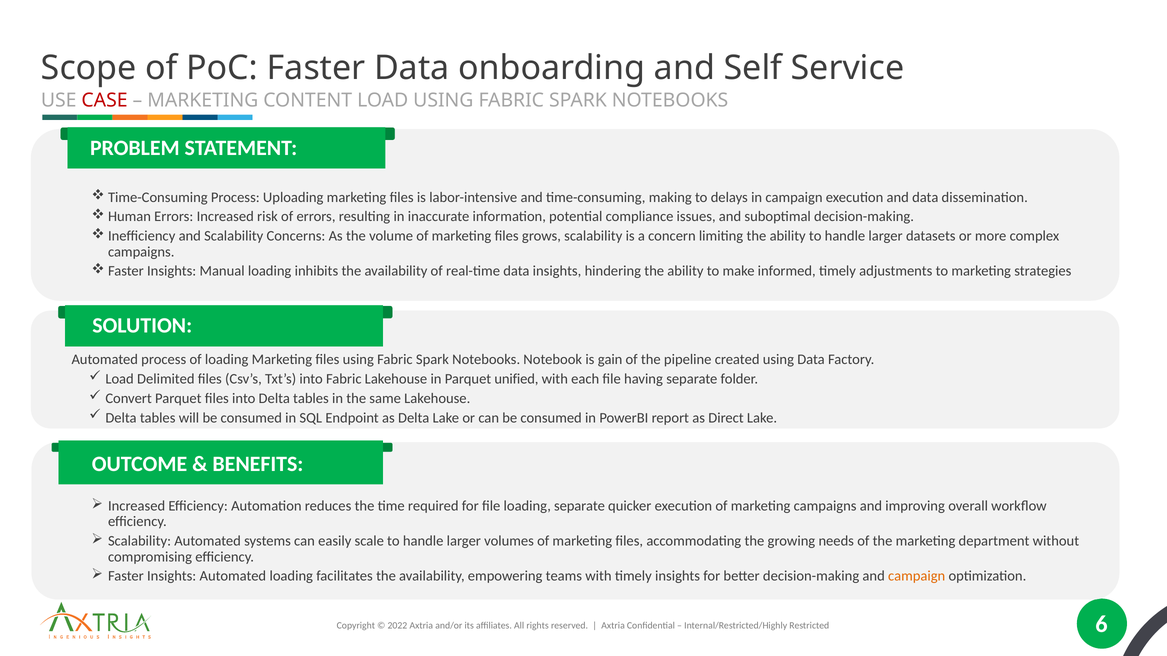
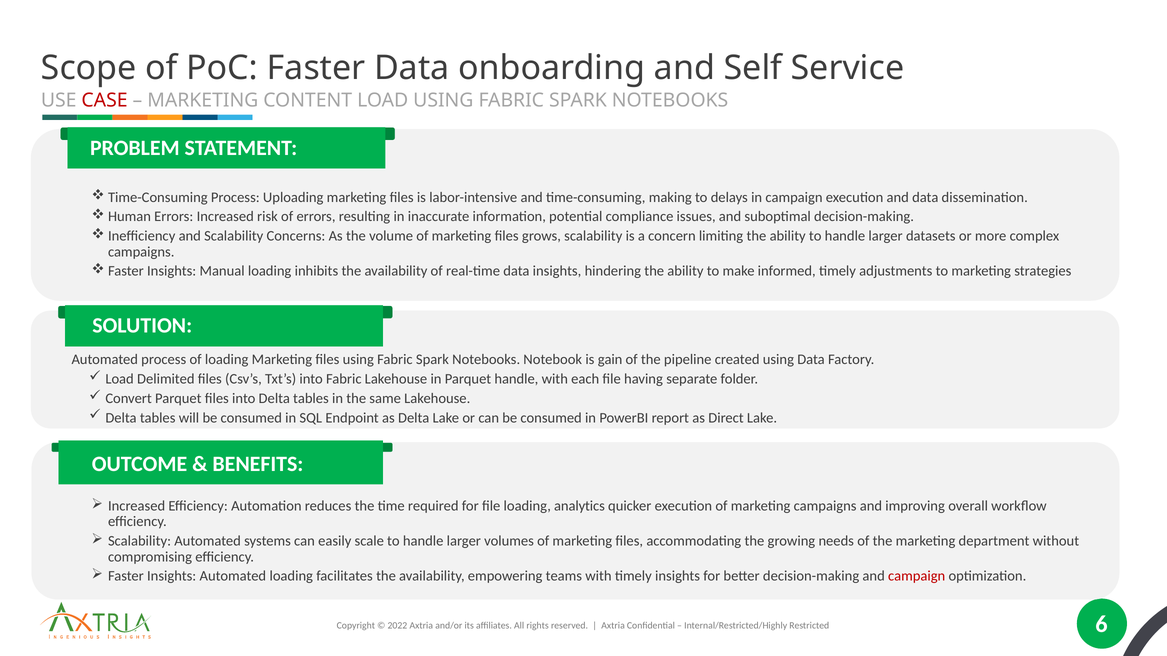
Parquet unified: unified -> handle (516, 379)
loading separate: separate -> analytics (579, 506)
campaign colour: orange -> red (917, 577)
